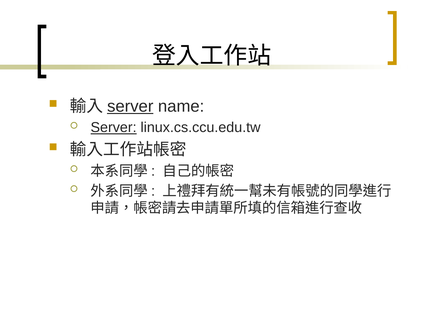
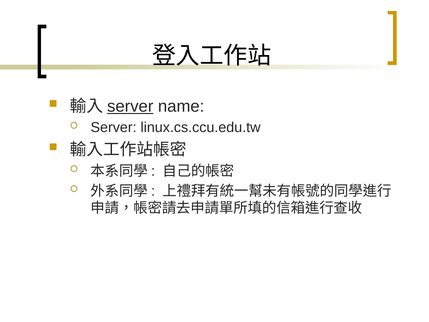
Server underline: present -> none (114, 128)
